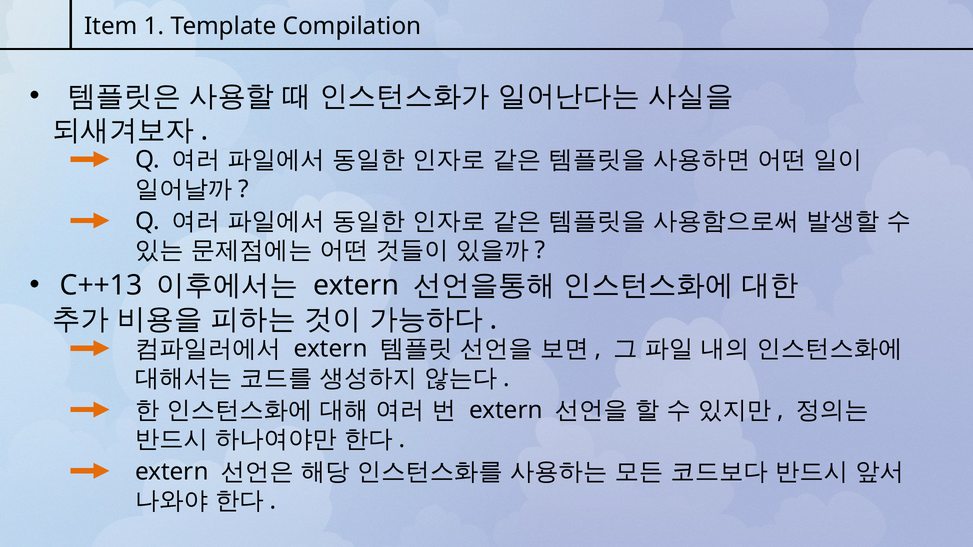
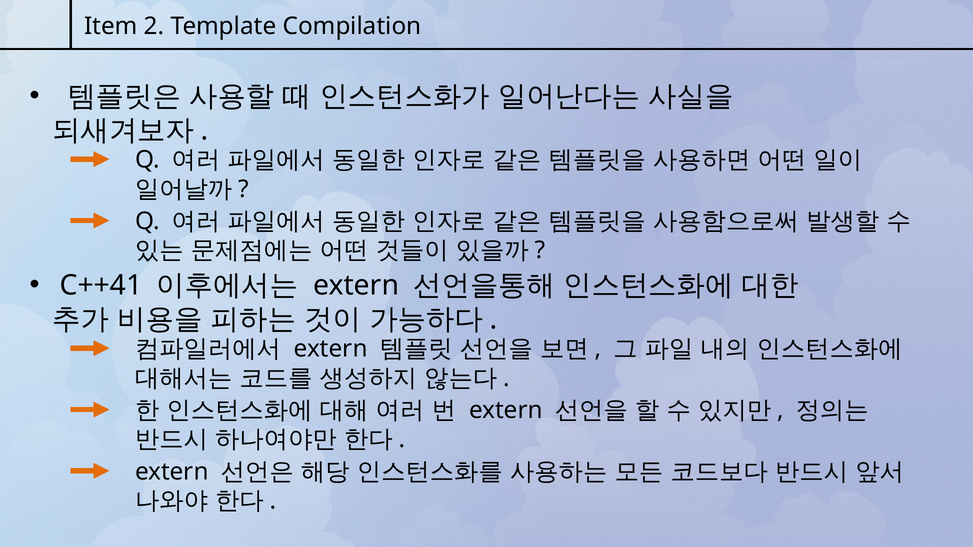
1: 1 -> 2 (154, 26)
C++13: C++13 -> C++41 (101, 285)
